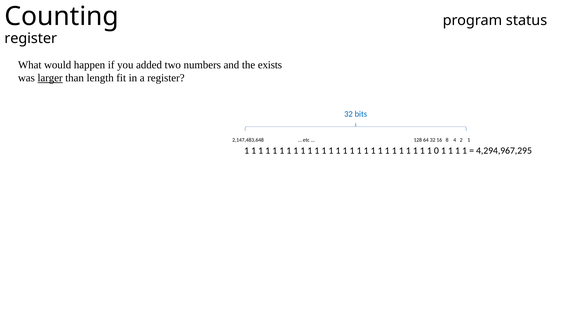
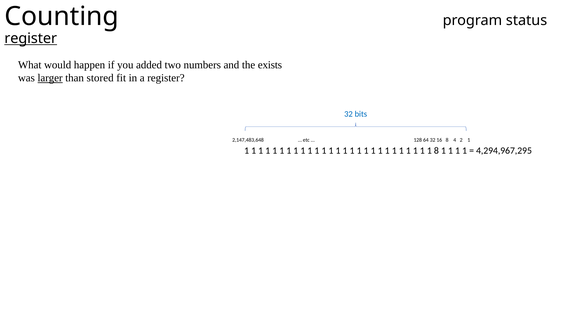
register underline: none -> present (31, 39)
length: length -> stored (100, 78)
1 0: 0 -> 8 (436, 151)
